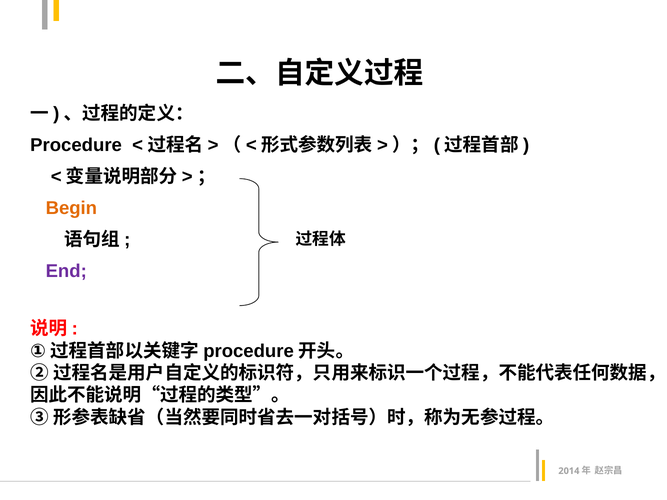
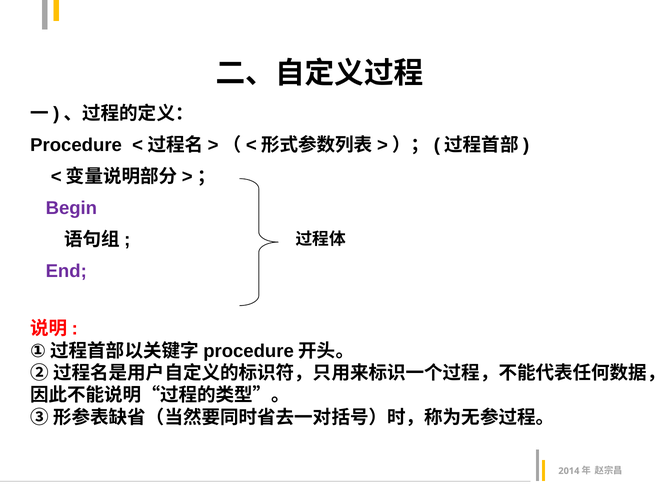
Begin colour: orange -> purple (71, 208)
